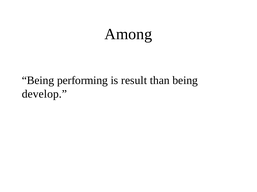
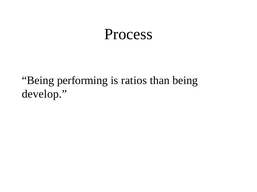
Among: Among -> Process (128, 34)
result: result -> ratios (134, 81)
